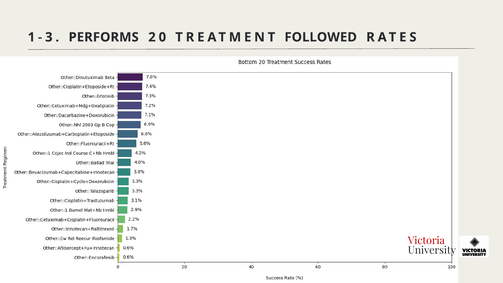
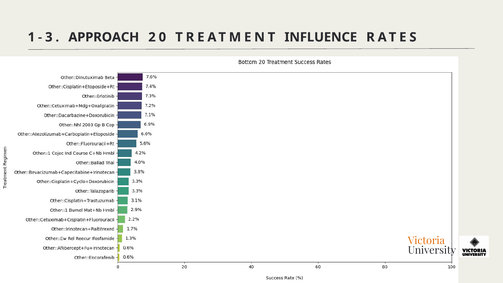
PERFORMS: PERFORMS -> APPROACH (104, 37)
FOLLOWED: FOLLOWED -> INFLUENCE (321, 37)
Victoria colour: red -> orange (426, 241)
